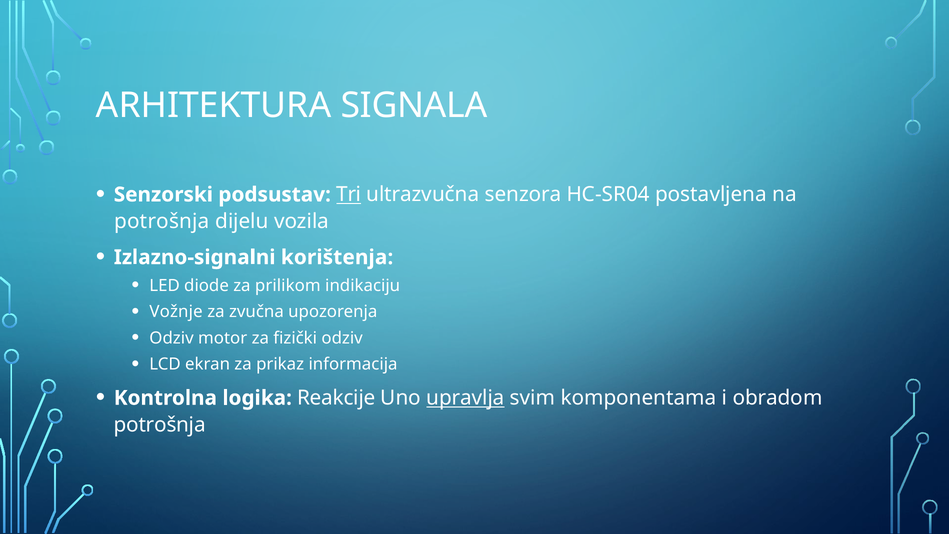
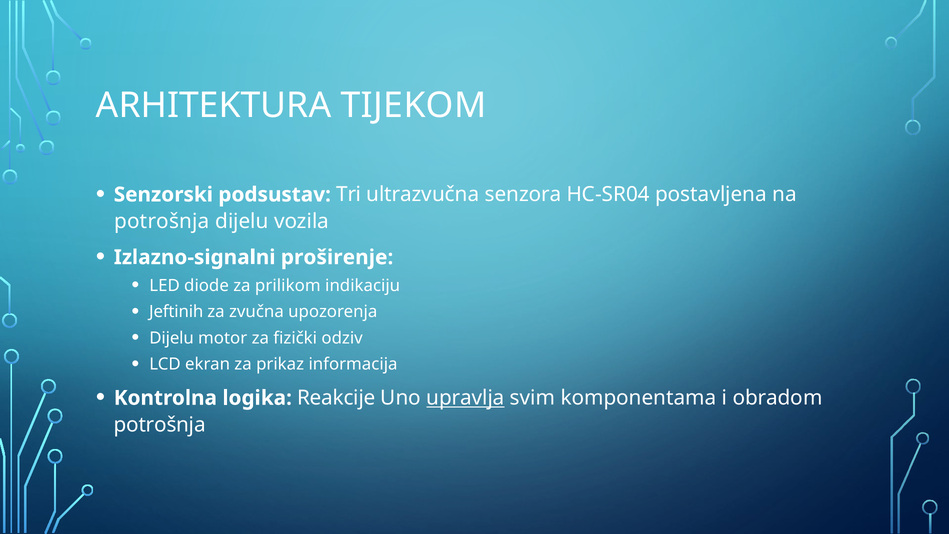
SIGNALA: SIGNALA -> TIJEKOM (414, 105)
Tri underline: present -> none (349, 195)
korištenja: korištenja -> proširenje (337, 257)
Vožnje: Vožnje -> Jeftinih (176, 312)
Odziv: Odziv -> Dijelu (172, 338)
